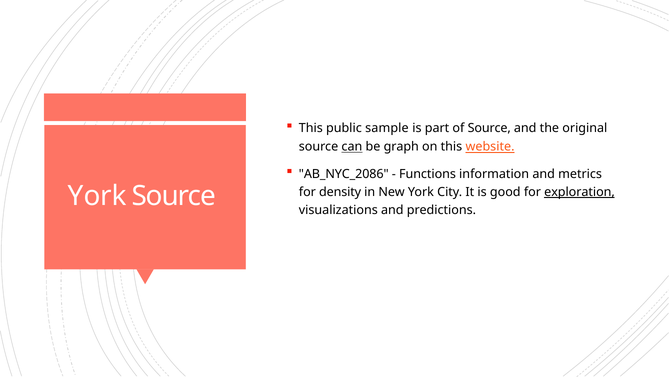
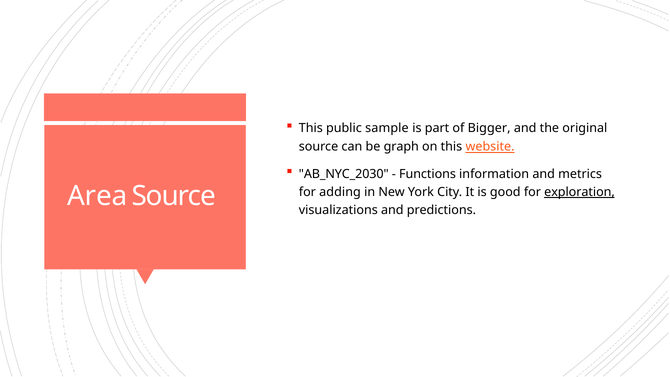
of Source: Source -> Bigger (489, 128)
can underline: present -> none (352, 147)
AB_NYC_2086: AB_NYC_2086 -> AB_NYC_2030 (344, 174)
York: York -> Area (97, 196)
density: density -> adding (340, 192)
